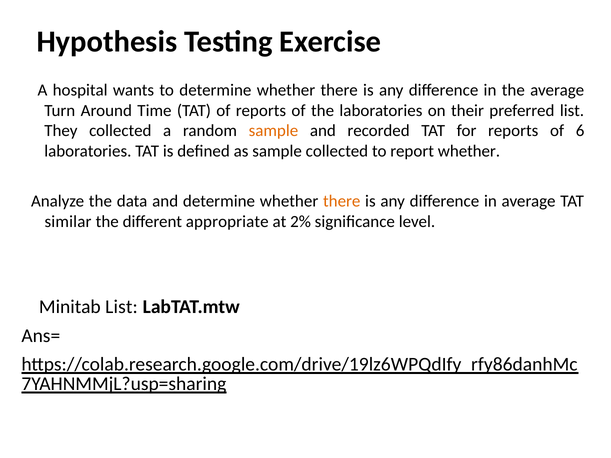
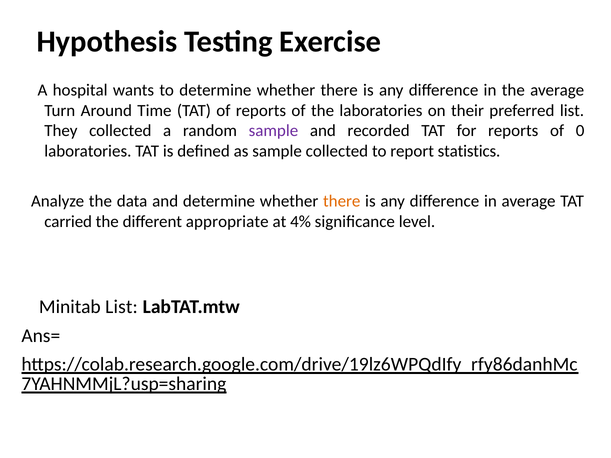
sample colour: orange -> purple (273, 131)
6: 6 -> 0 (580, 131)
report whether: whether -> statistics (469, 151)
similar: similar -> carried (68, 222)
2%: 2% -> 4% (301, 222)
